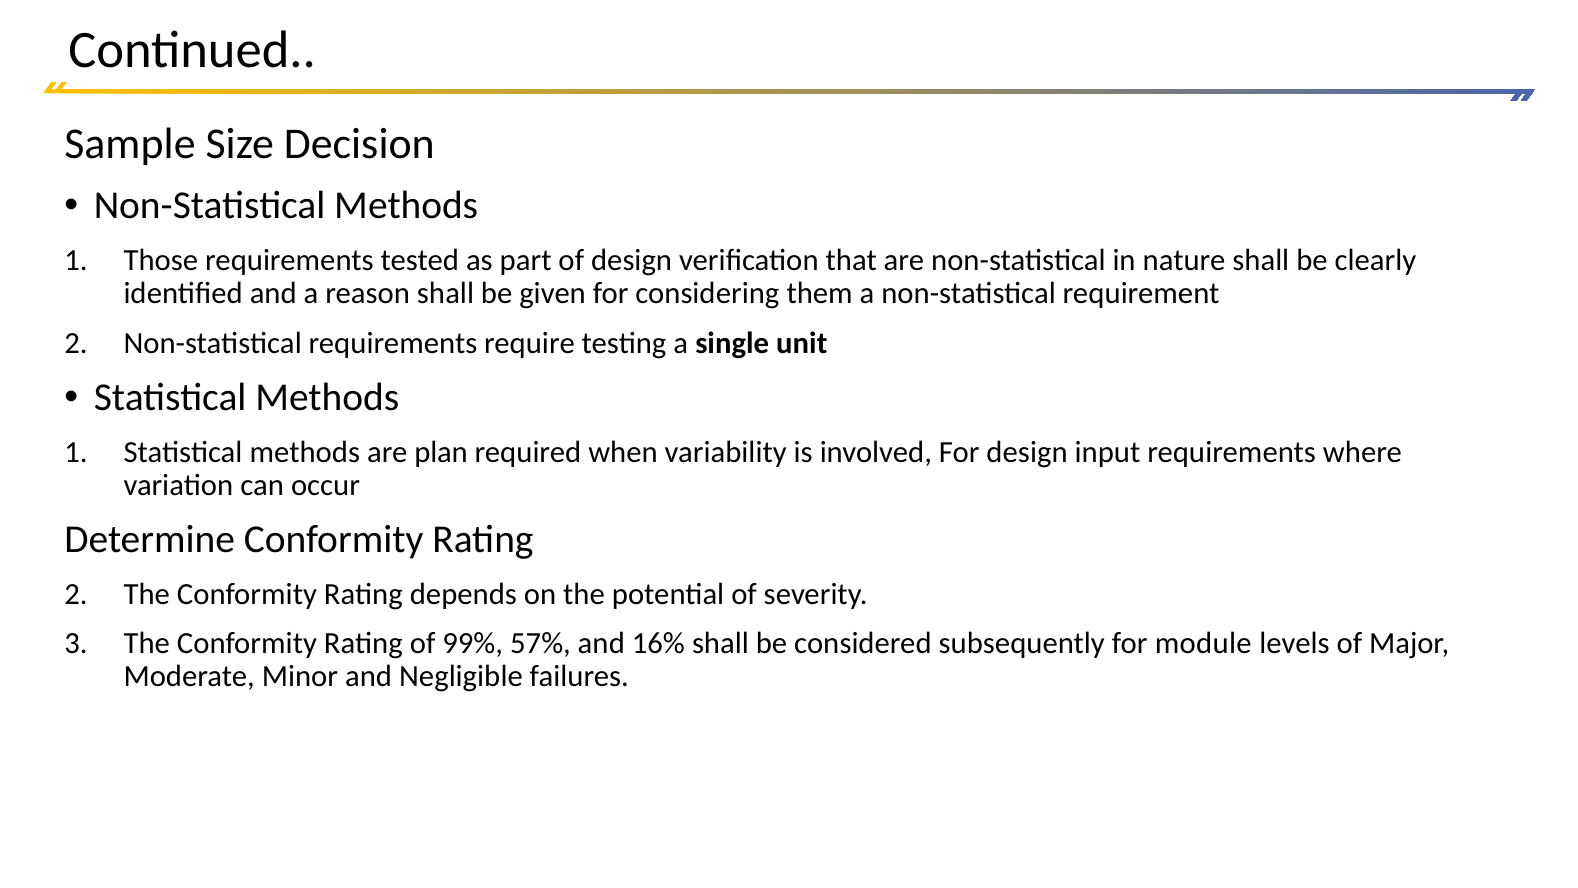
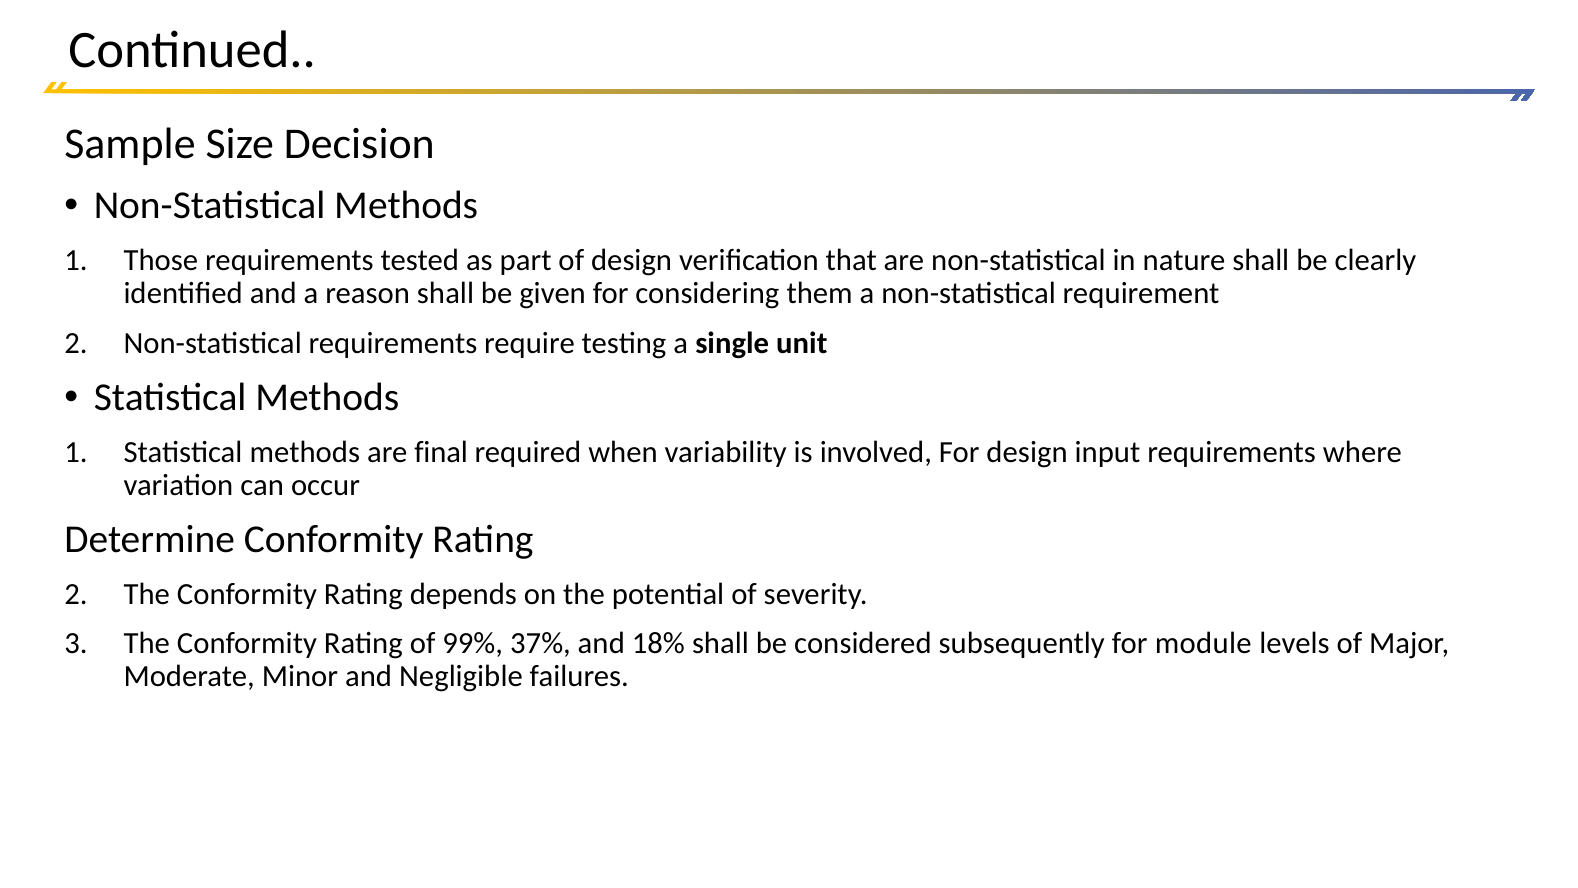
plan: plan -> final (441, 452)
57%: 57% -> 37% (541, 643)
16%: 16% -> 18% (658, 643)
